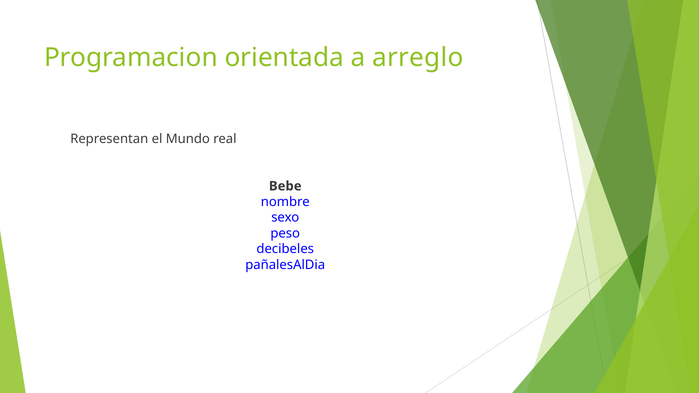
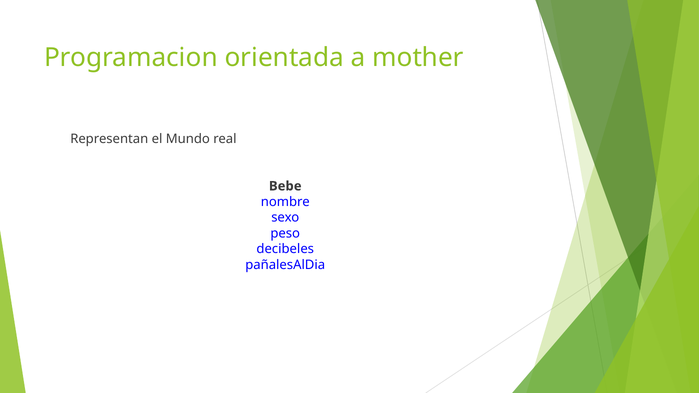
arreglo: arreglo -> mother (418, 58)
